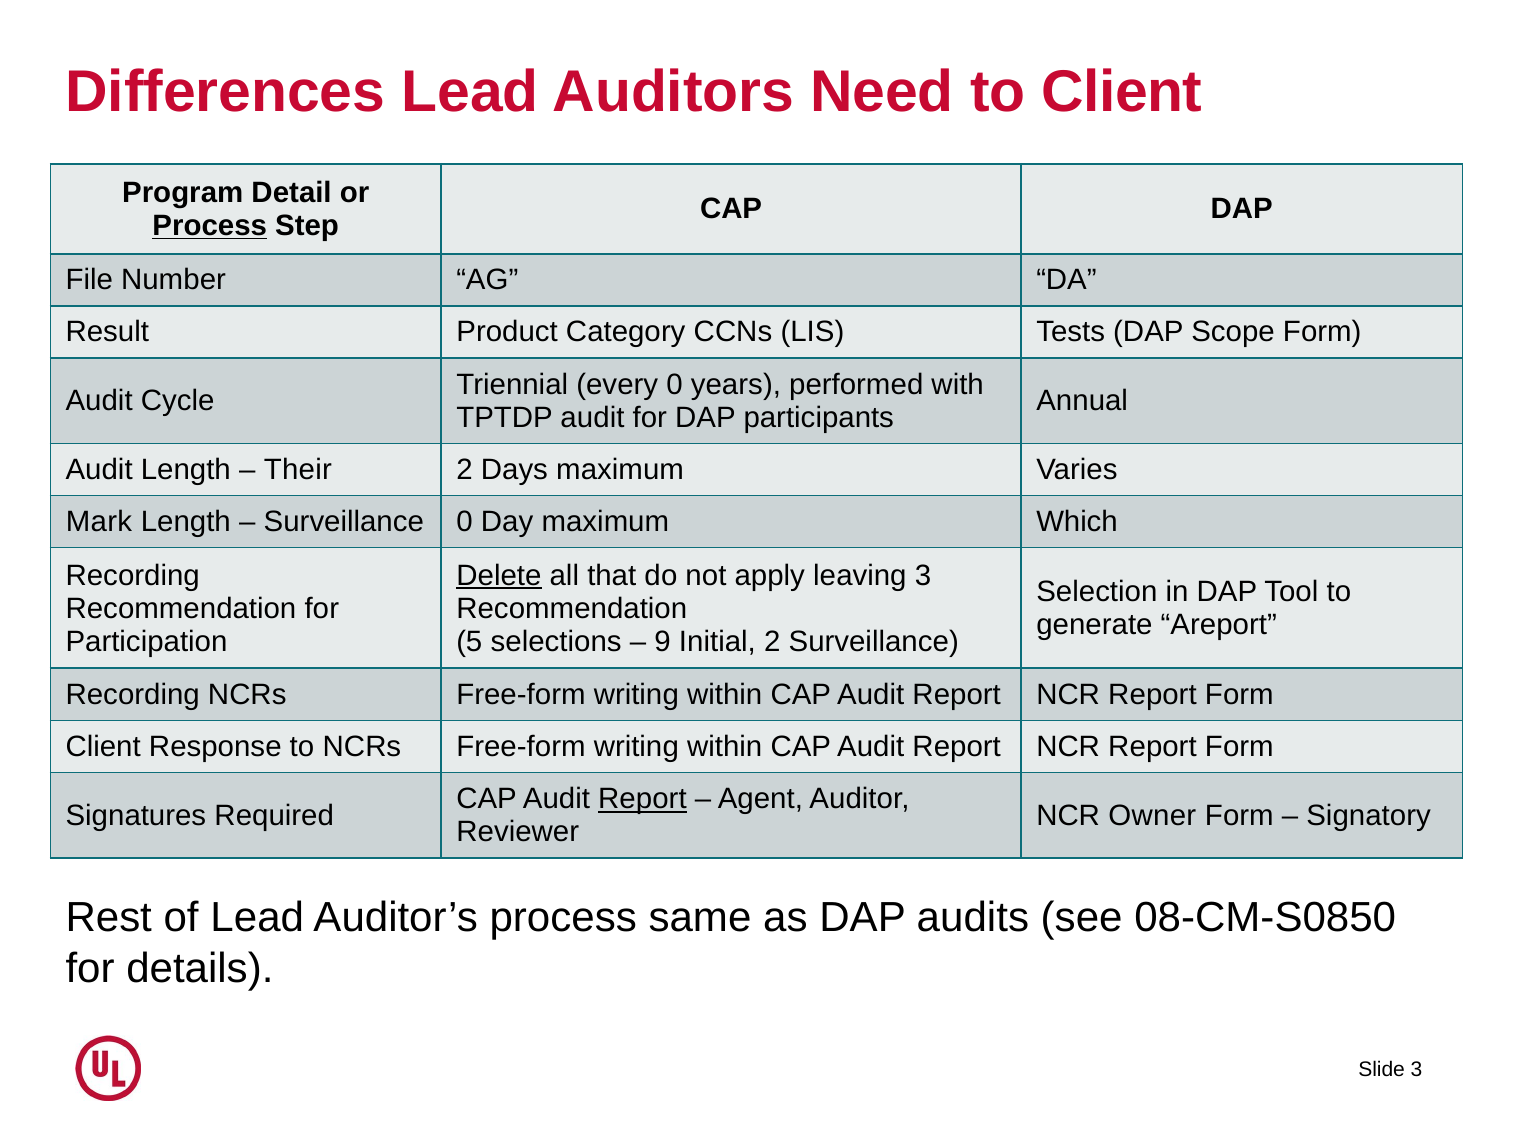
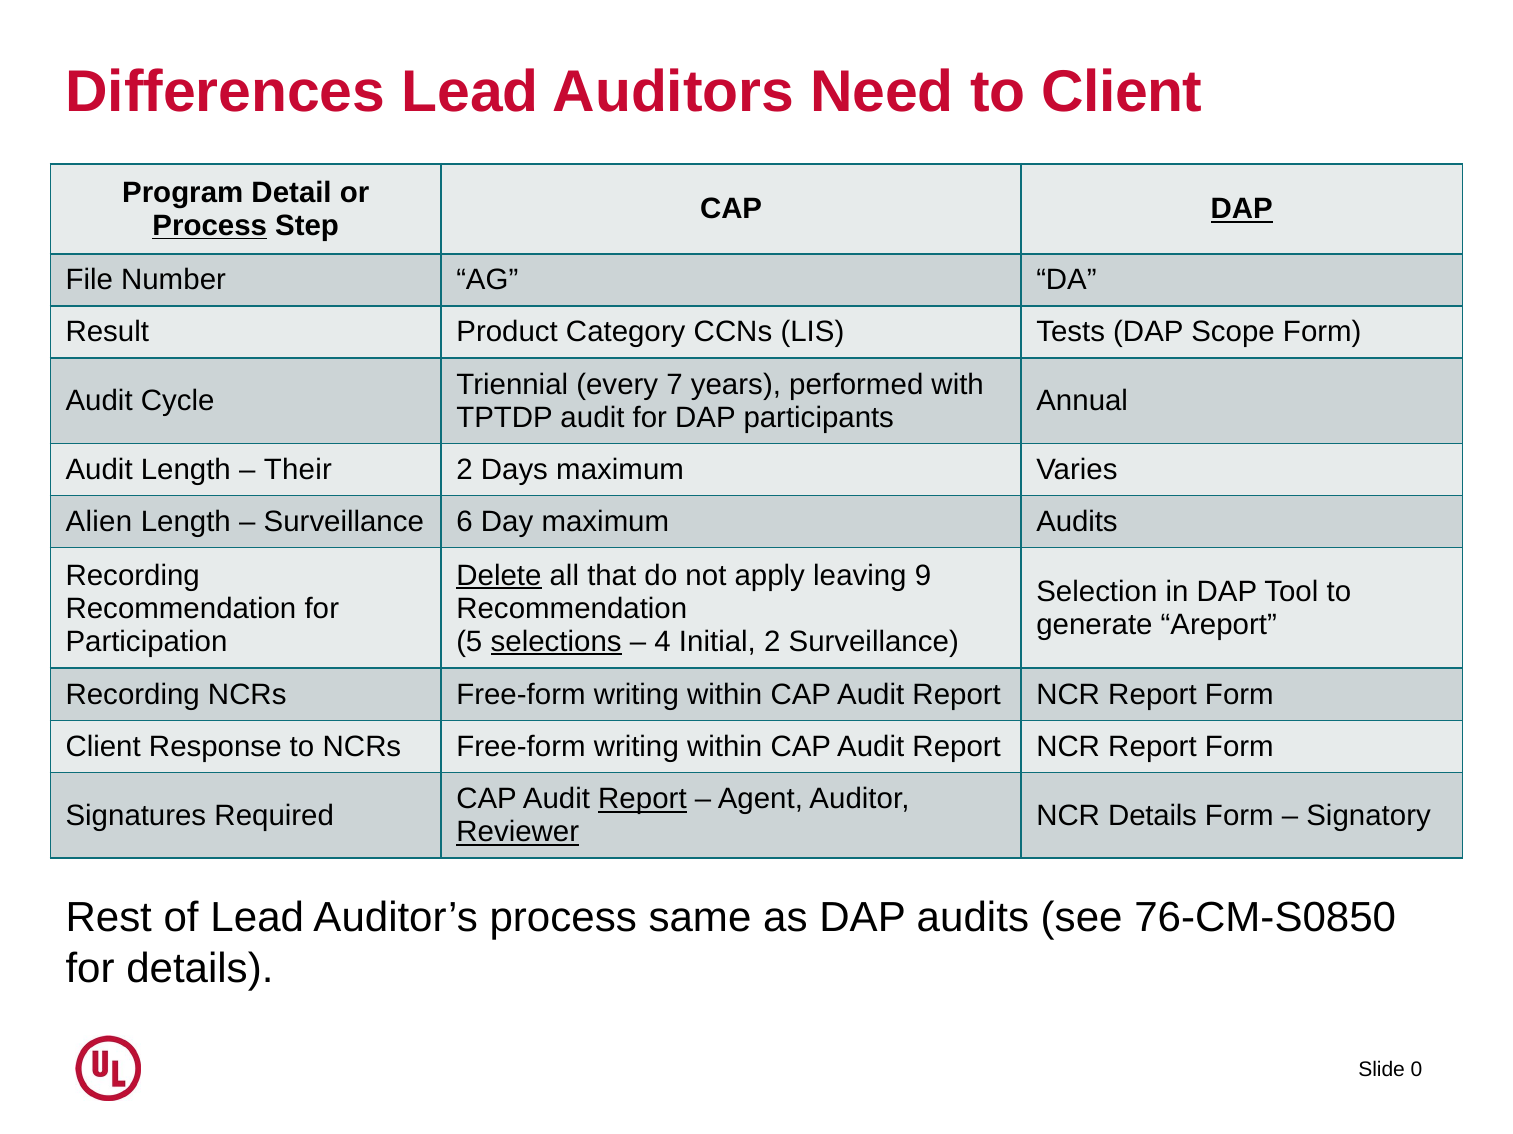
DAP underline: none -> present (1242, 209)
every 0: 0 -> 7 (675, 385)
Mark: Mark -> Alien (99, 522)
Surveillance 0: 0 -> 6 (465, 522)
maximum Which: Which -> Audits (1077, 522)
leaving 3: 3 -> 9 (923, 576)
selections underline: none -> present (556, 642)
9: 9 -> 4 (662, 642)
NCR Owner: Owner -> Details (1153, 816)
Reviewer underline: none -> present (518, 833)
08-CM-S0850: 08-CM-S0850 -> 76-CM-S0850 (1265, 918)
Slide 3: 3 -> 0 (1416, 1070)
